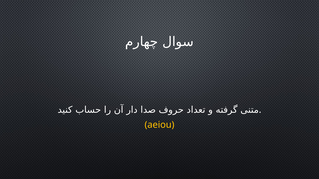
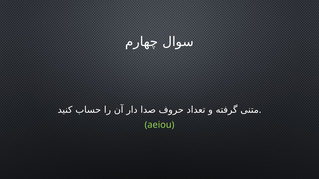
aeiou colour: yellow -> light green (159, 125)
